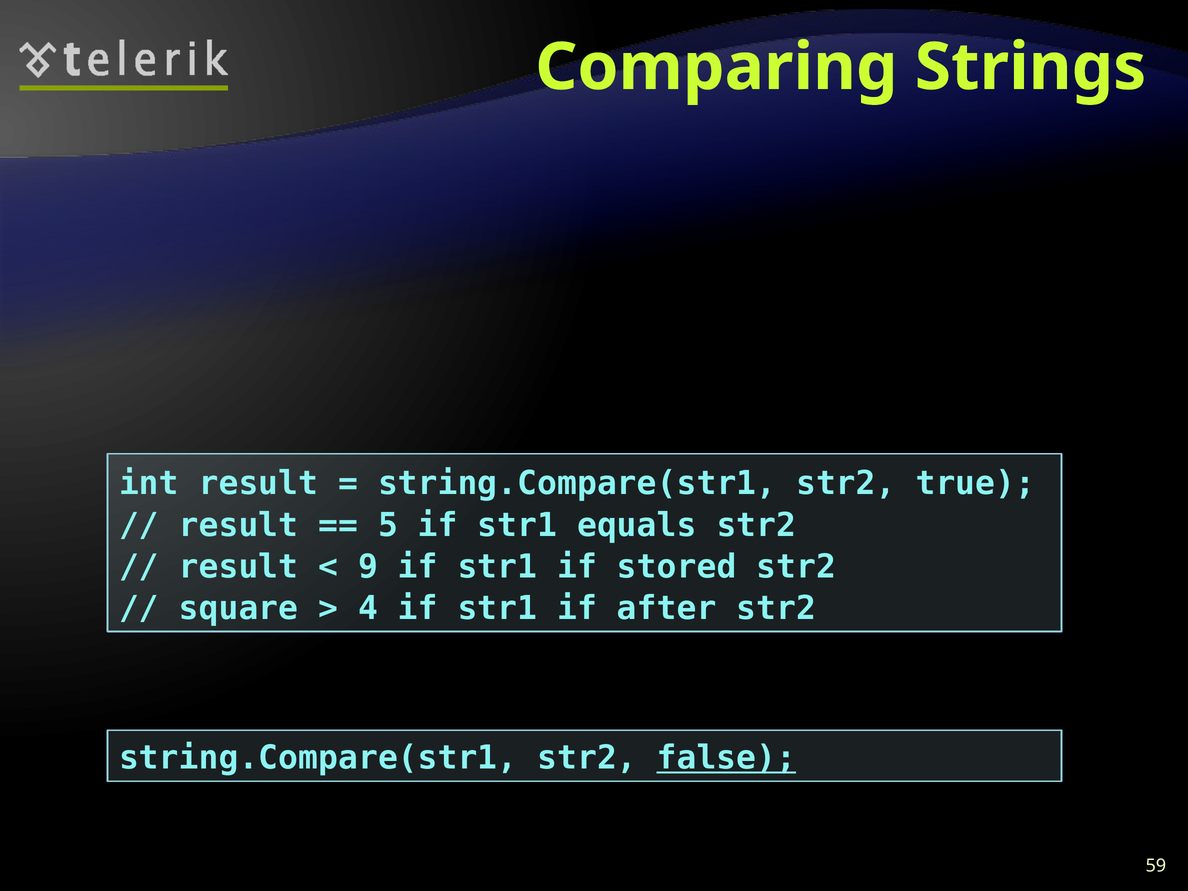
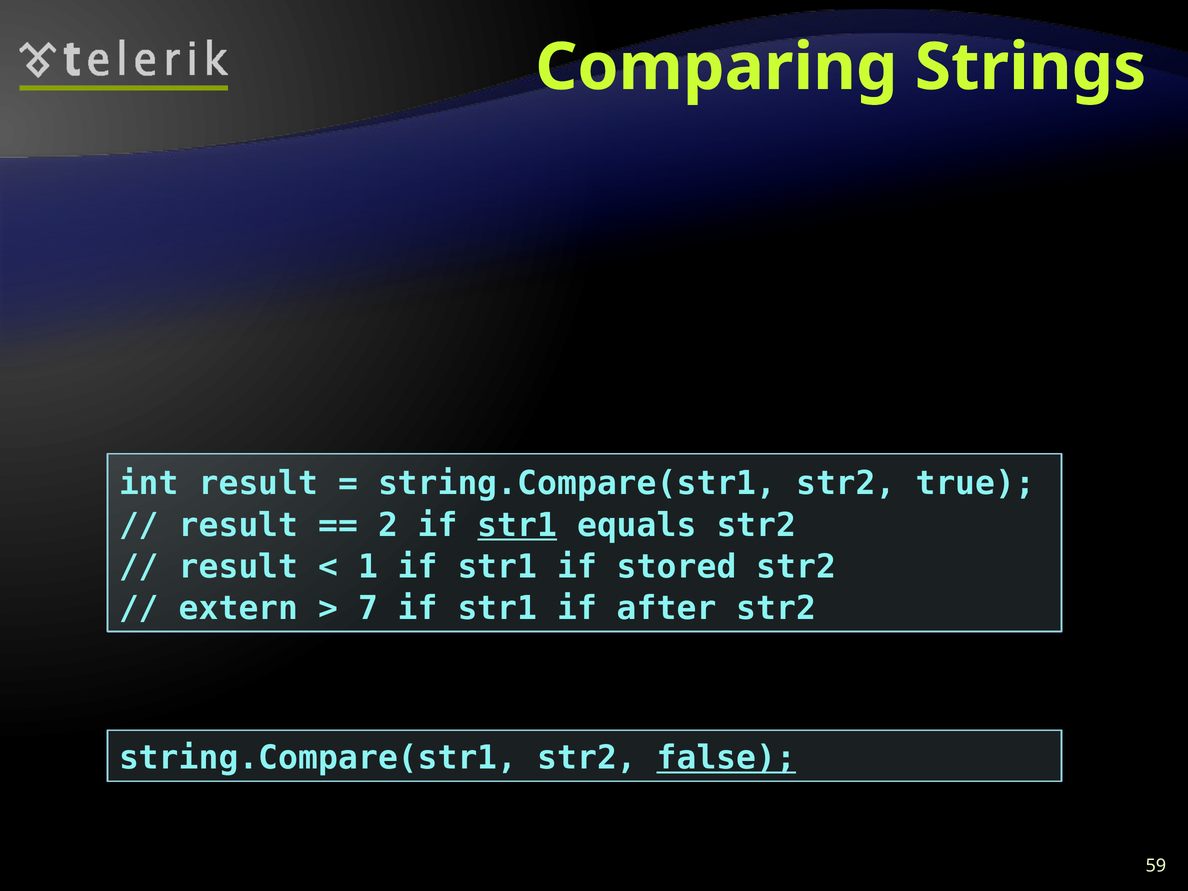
5: 5 -> 2 (388, 525)
str1 underline: none -> present (517, 525)
9: 9 -> 1 (368, 567)
square: square -> extern (239, 608)
4: 4 -> 7 (368, 608)
